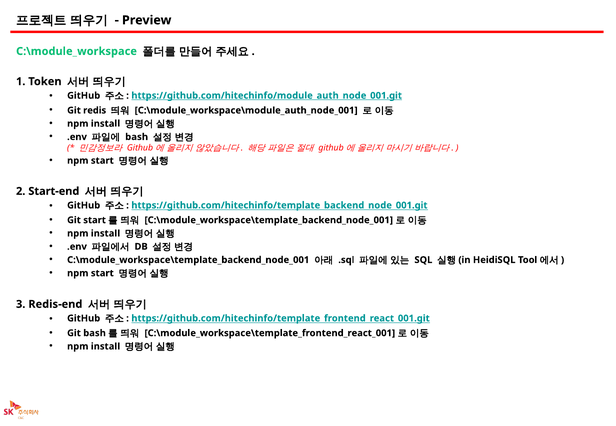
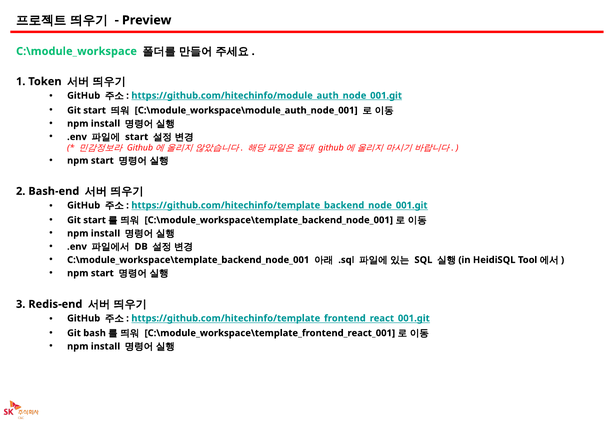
redis: redis -> start (95, 110)
bash: bash -> start (137, 137)
Start-end: Start-end -> Bash-end (54, 191)
